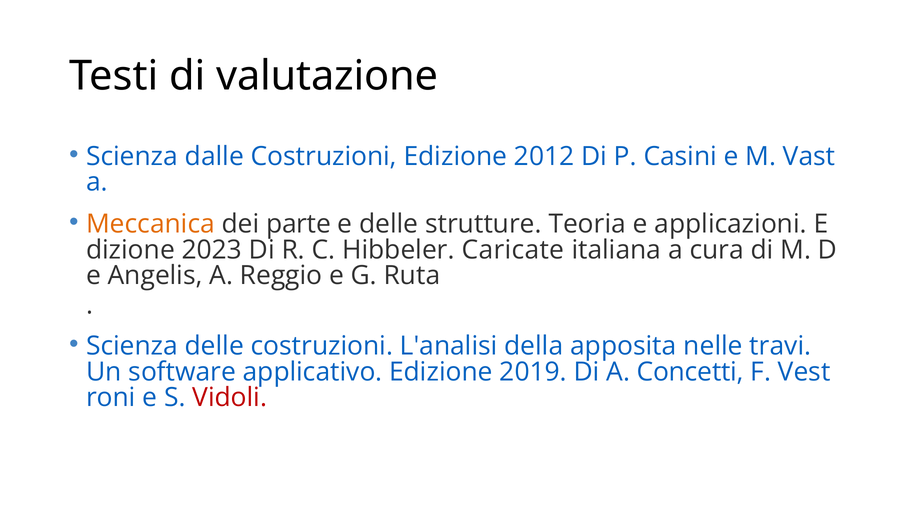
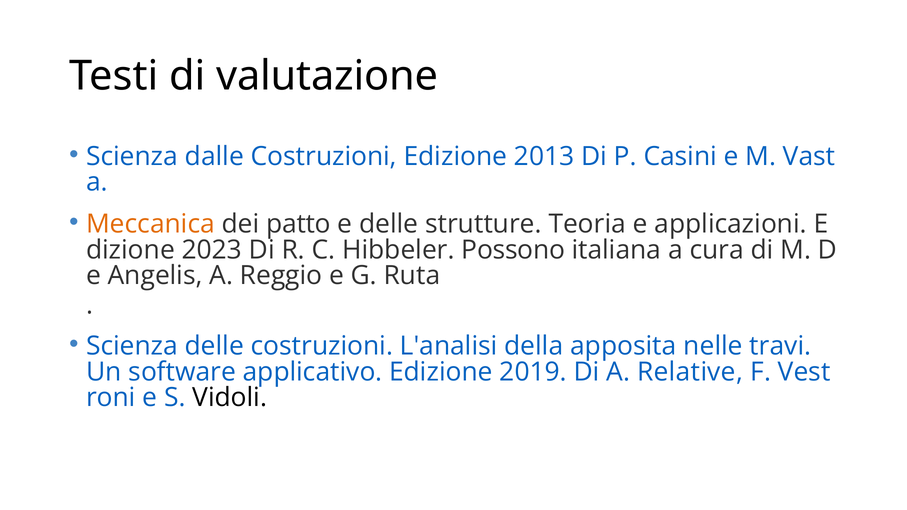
2012: 2012 -> 2013 (544, 156)
parte: parte -> patto (299, 224)
Caricate: Caricate -> Possono (513, 250)
Concetti: Concetti -> Relative (690, 372)
Vidoli colour: red -> black (230, 398)
